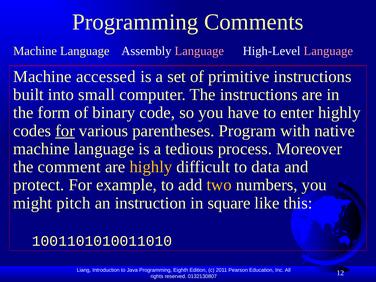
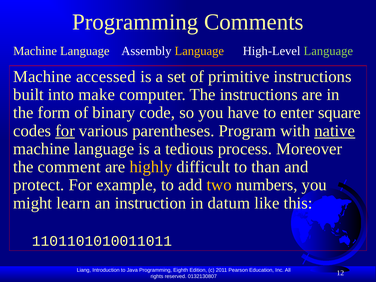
Language colour: pink -> yellow (199, 51)
Language colour: pink -> light green (328, 51)
small: small -> make (97, 95)
enter highly: highly -> square (339, 113)
native underline: none -> present (335, 131)
data: data -> than (266, 167)
pitch: pitch -> learn (73, 203)
square: square -> datum (229, 203)
1001101010011010: 1001101010011010 -> 1101101010011011 (102, 241)
